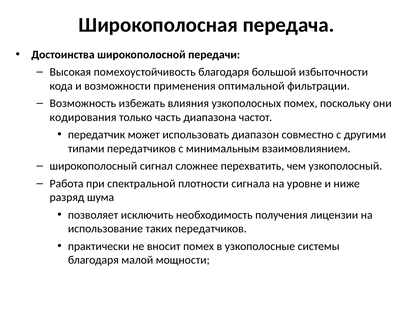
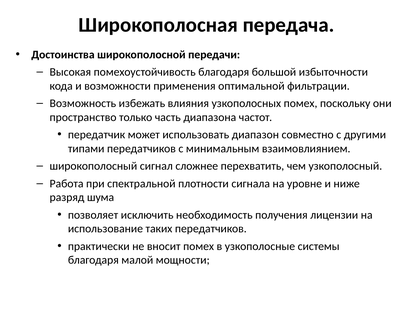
кодирования: кодирования -> пространство (83, 118)
